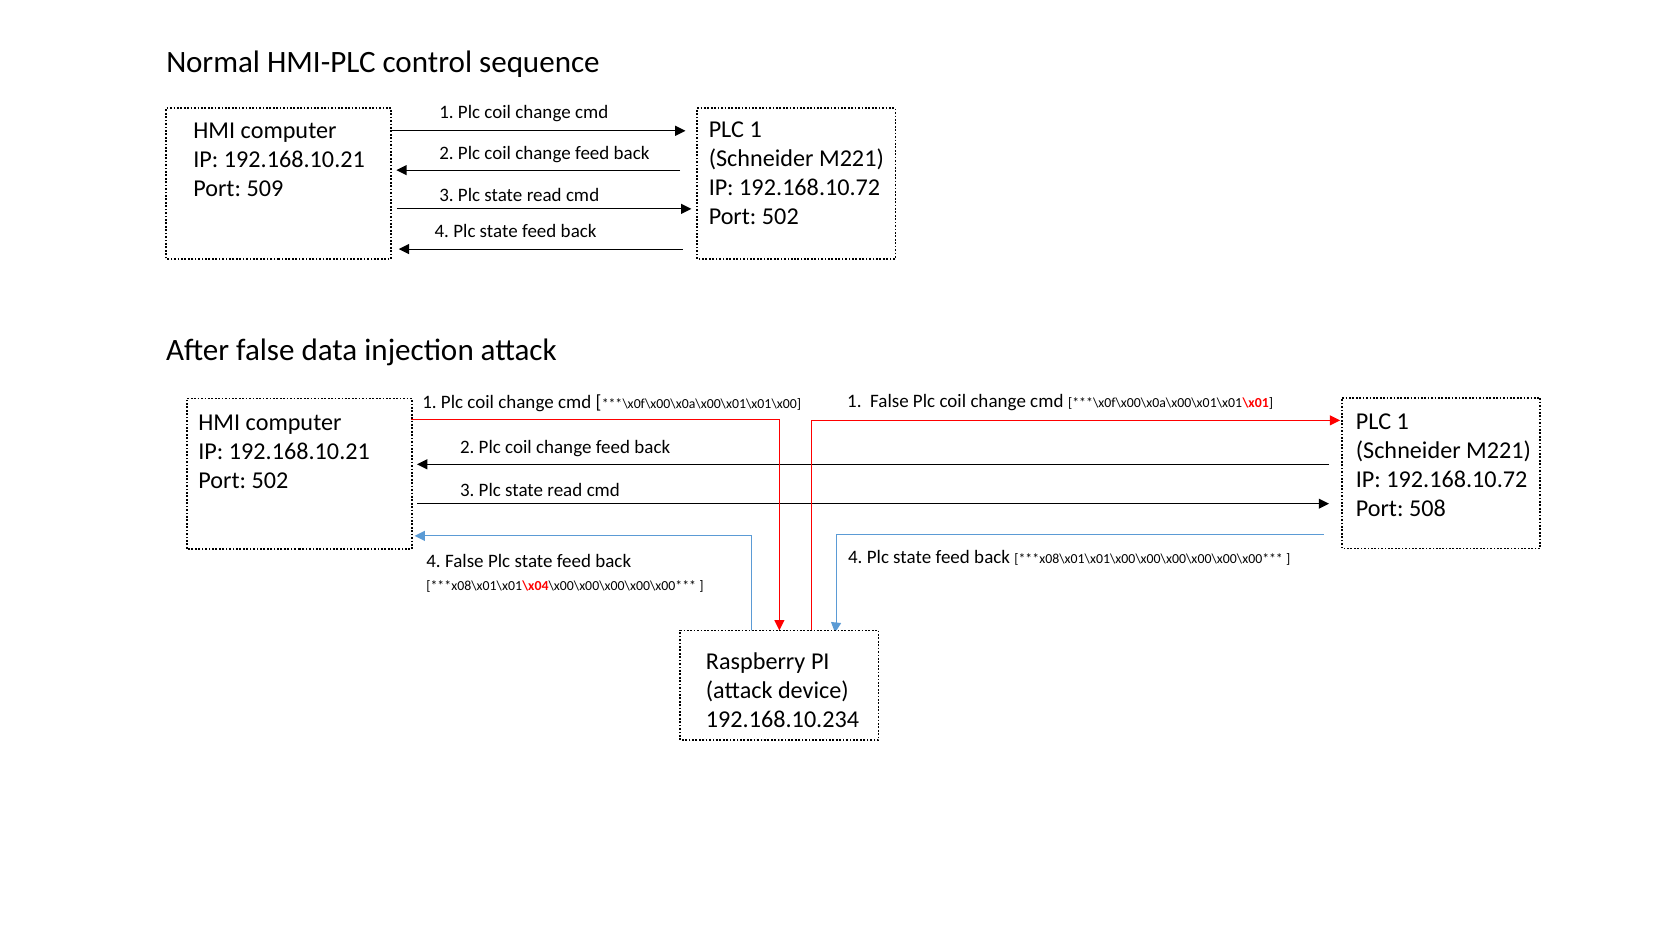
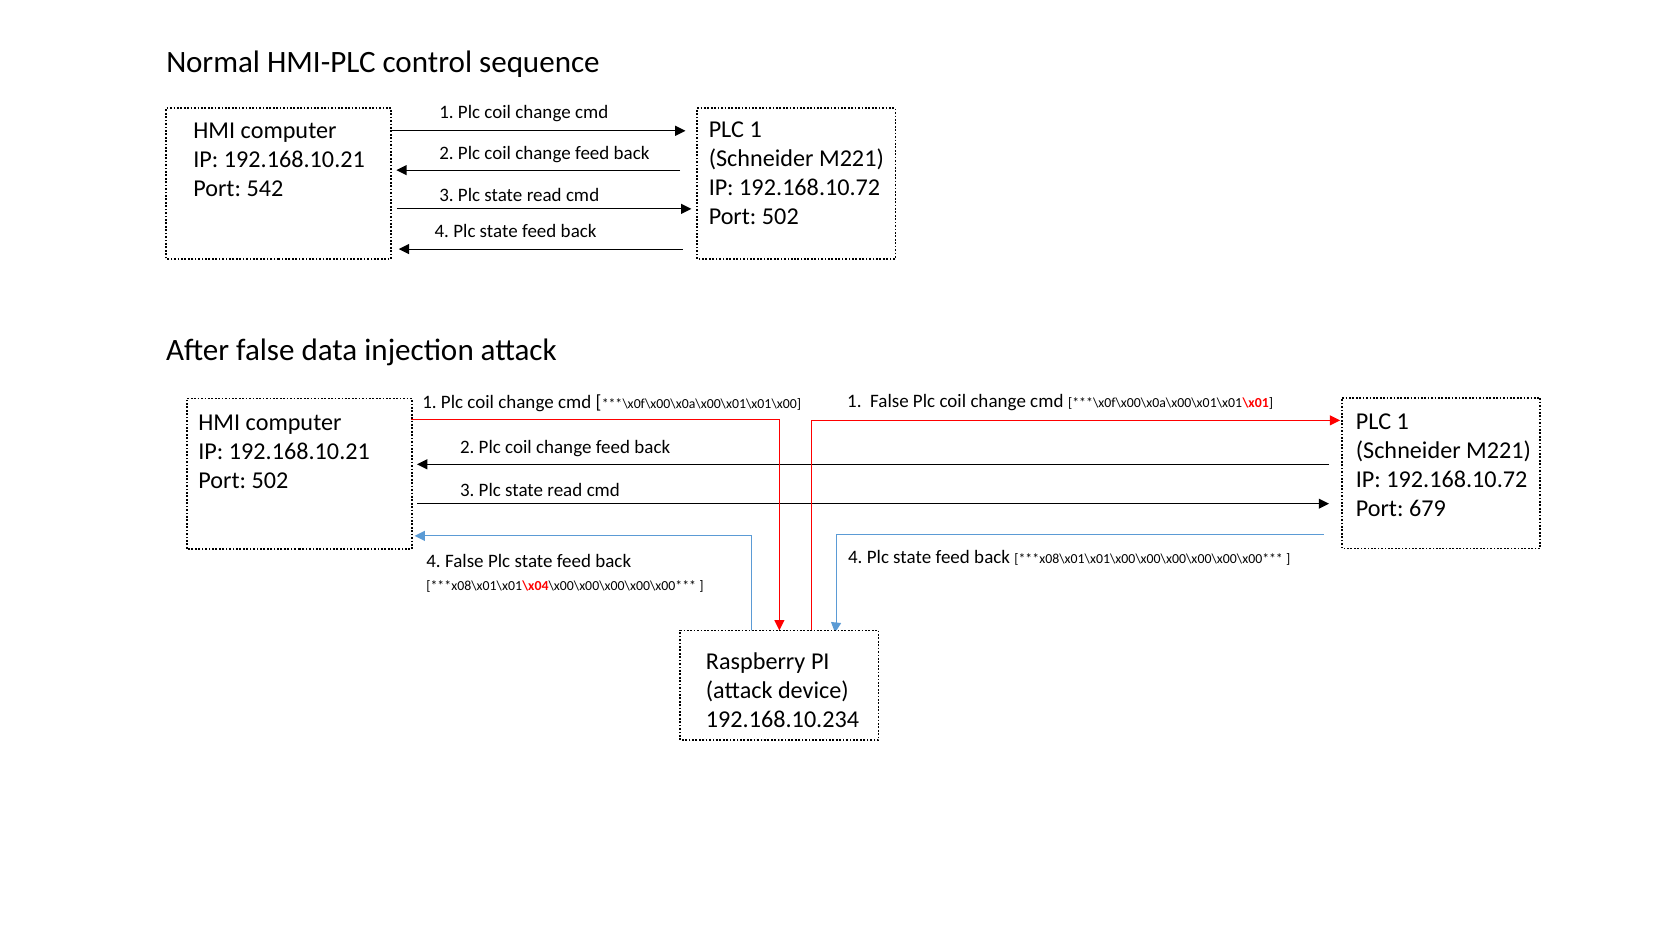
509: 509 -> 542 (265, 189)
508: 508 -> 679 (1427, 509)
